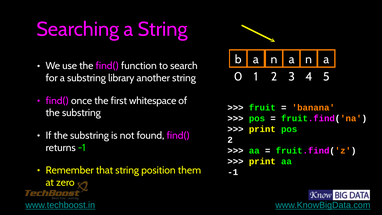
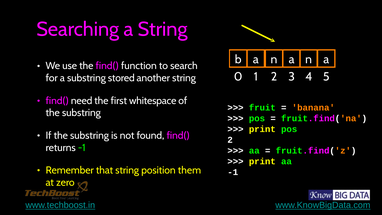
library: library -> stored (121, 78)
once: once -> need (82, 101)
